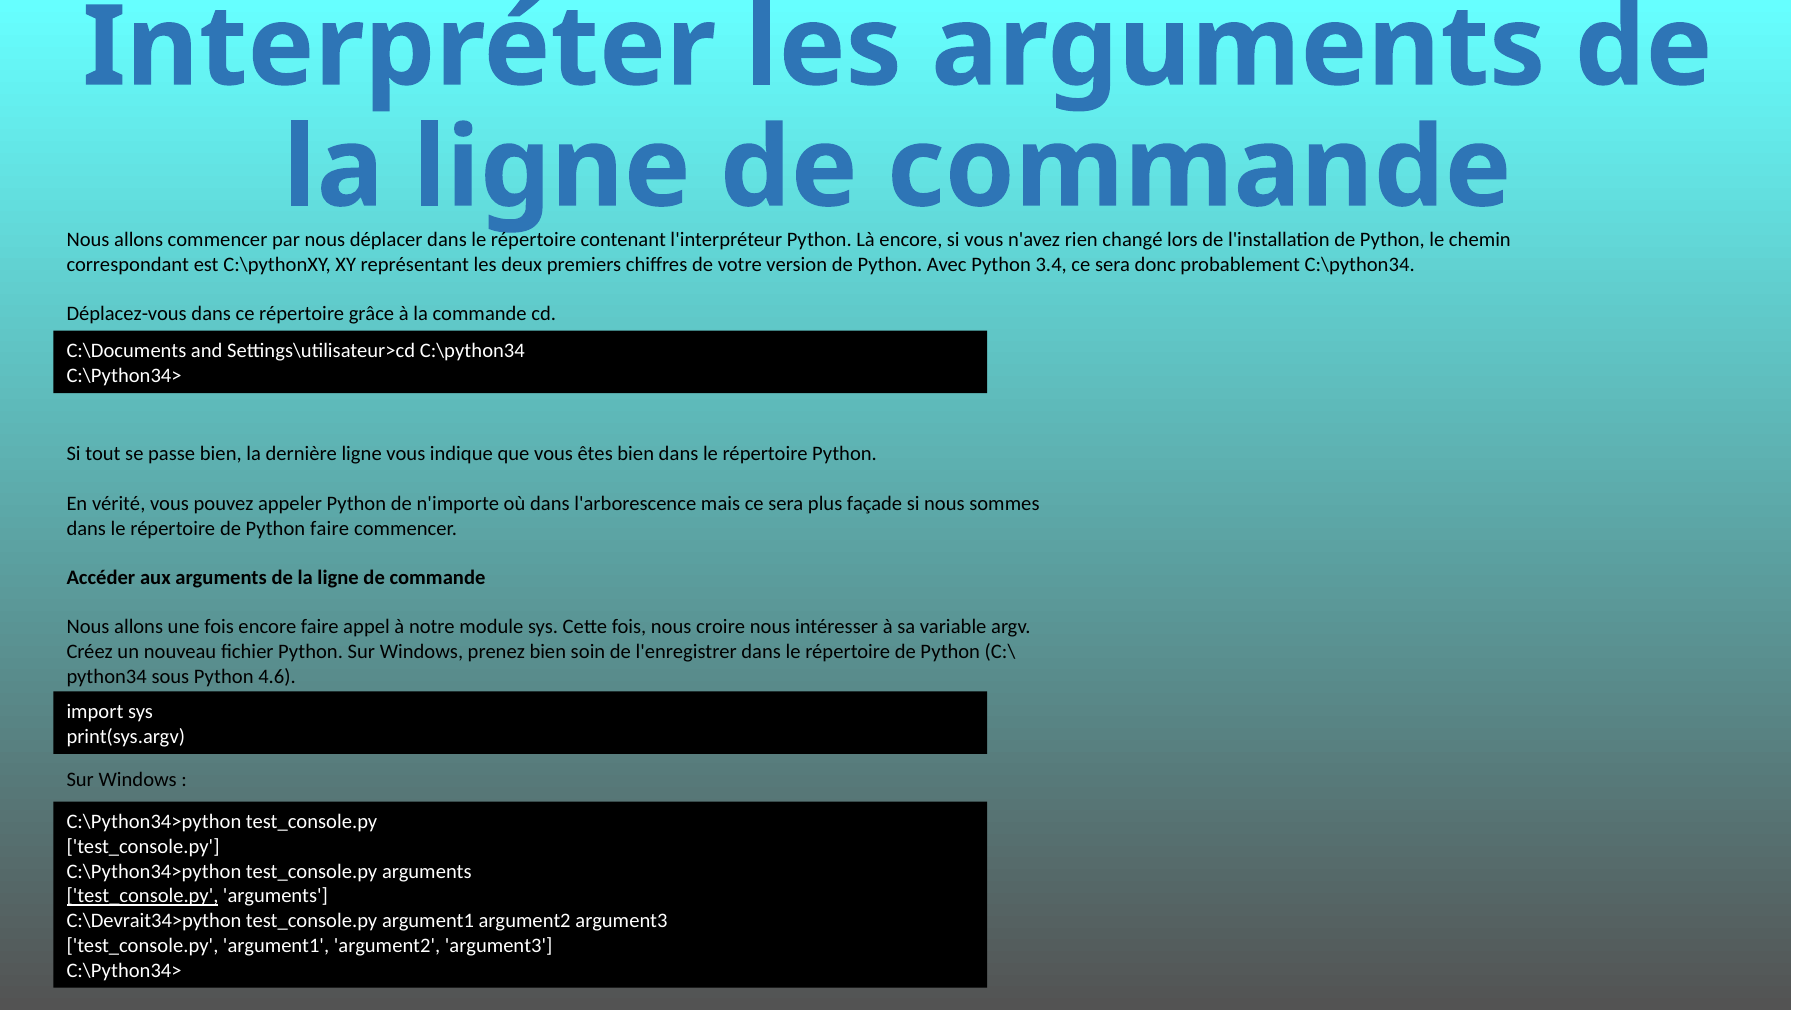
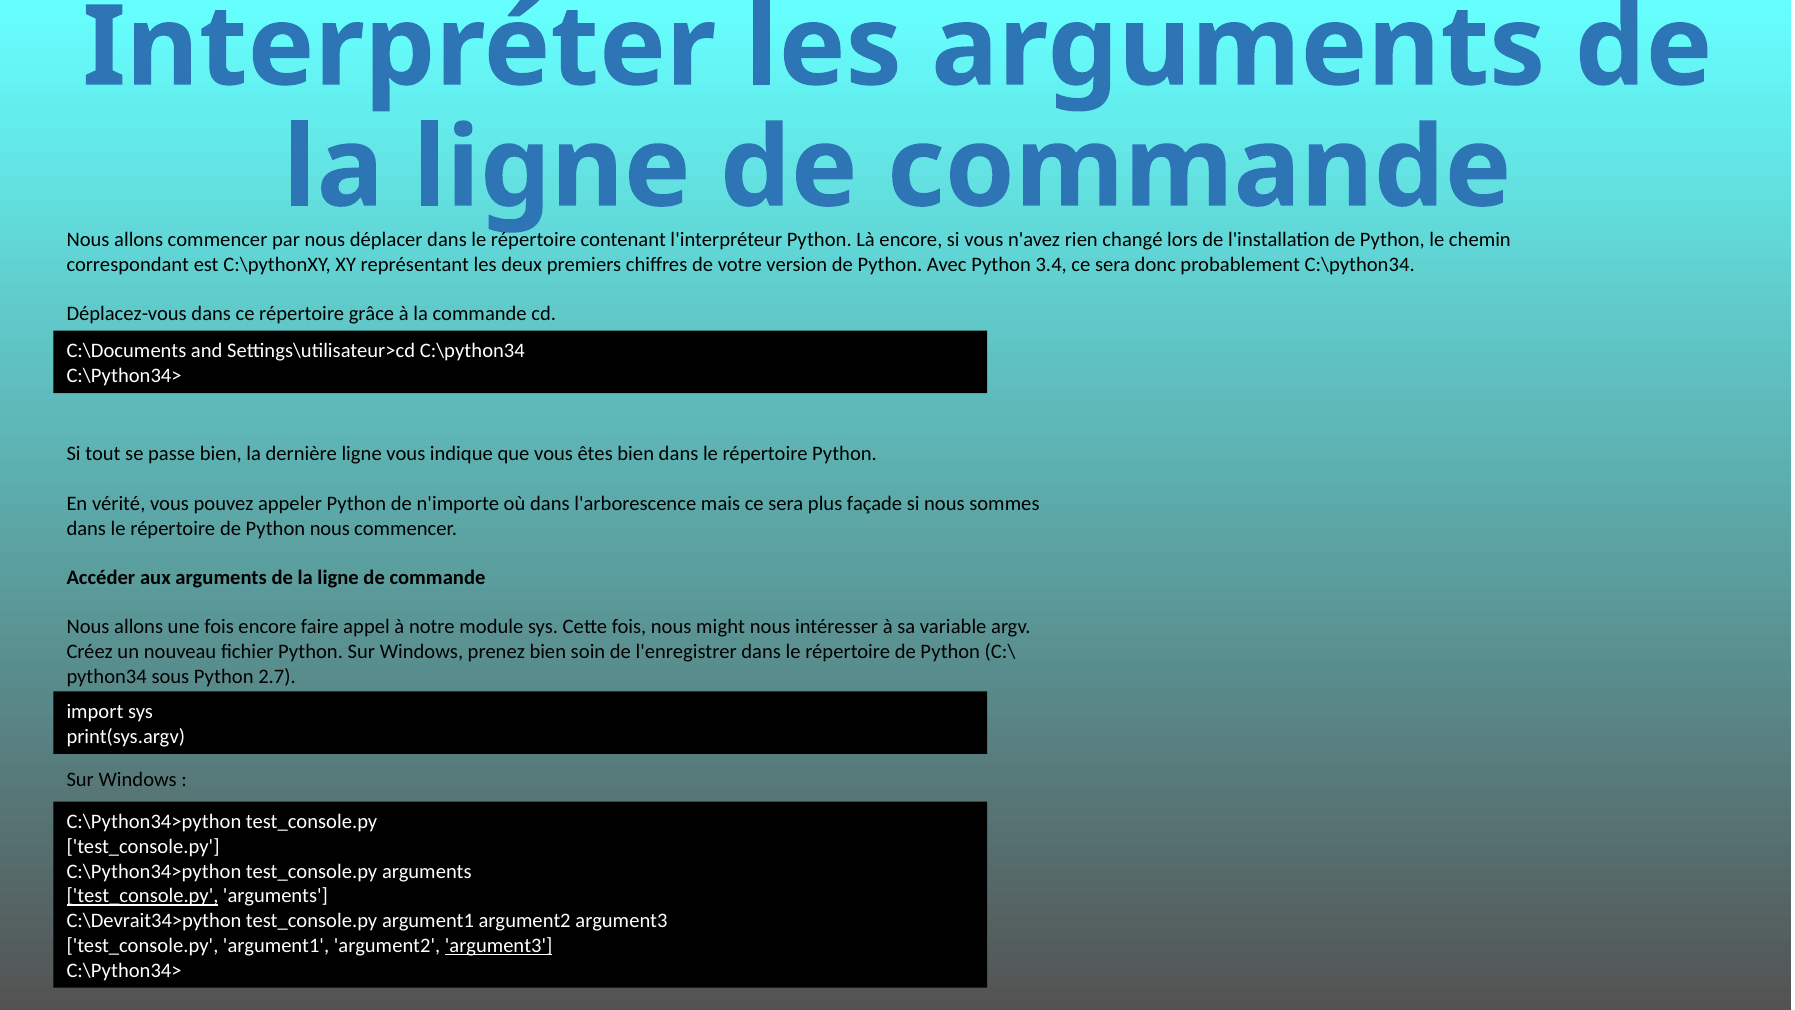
Python faire: faire -> nous (330, 528)
croire: croire -> might (721, 627)
4.6: 4.6 -> 2.7 (277, 676)
argument3 underline: none -> present (499, 945)
